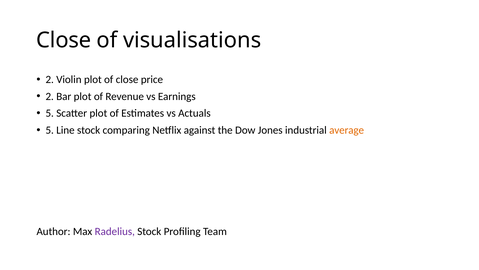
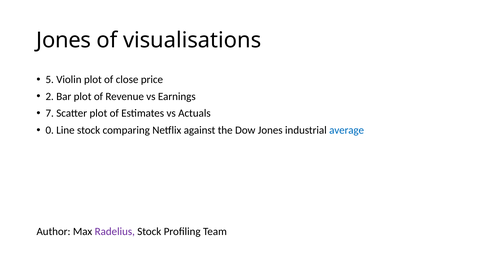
Close: Close -> Jones (64, 40)
2: 2 -> 5 (50, 79)
5: 5 -> 7 (50, 113)
5: 5 -> 0 (50, 130)
average colour: orange -> blue (347, 130)
